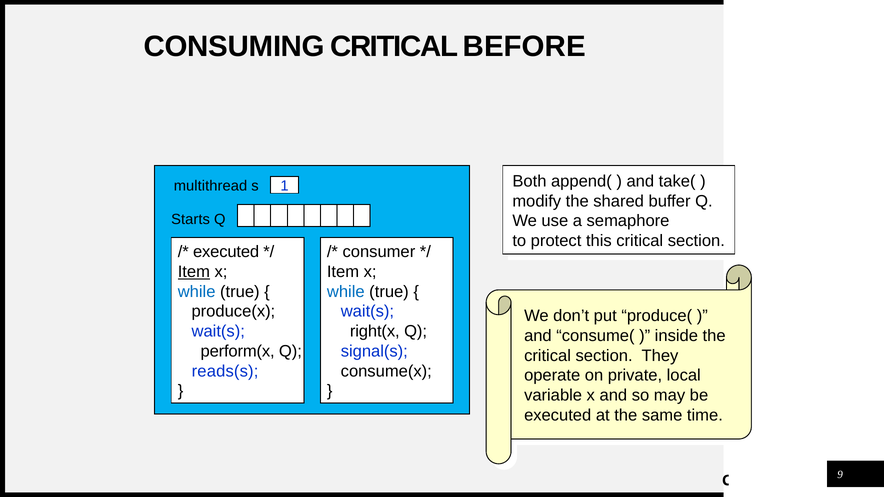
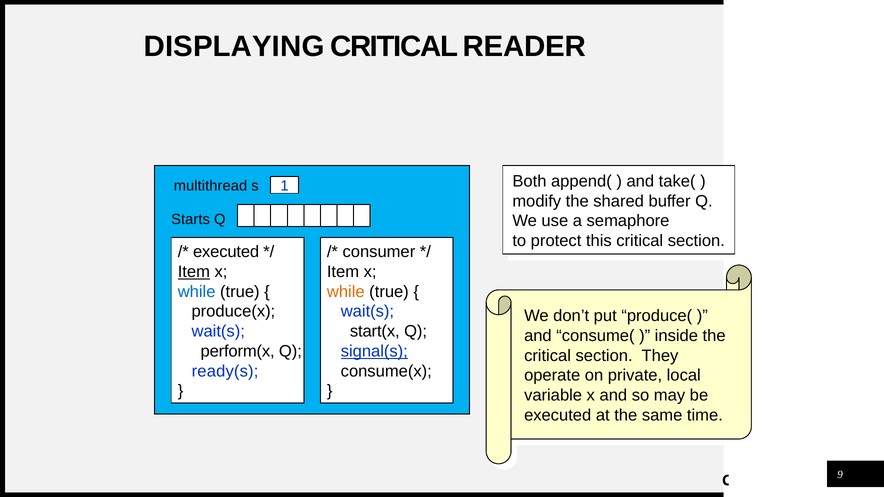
CONSUMING: CONSUMING -> DISPLAYING (234, 47)
BEFORE: BEFORE -> READER (524, 47)
while colour: blue -> orange (346, 292)
right(x: right(x -> start(x (375, 331)
signal(s underline: none -> present (374, 351)
reads(s: reads(s -> ready(s (225, 371)
